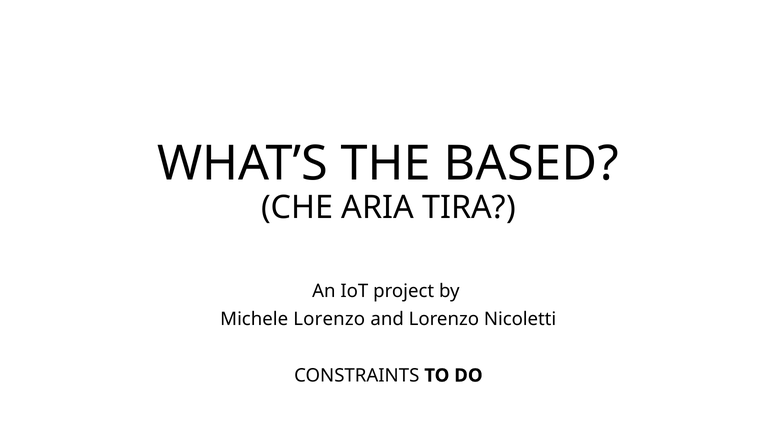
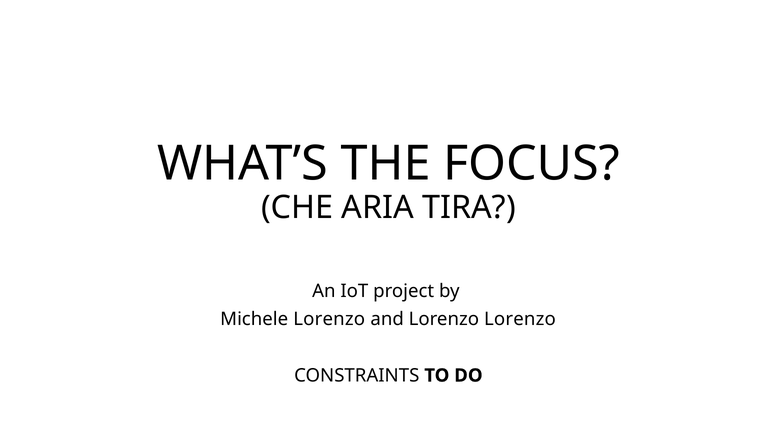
BASED: BASED -> FOCUS (532, 164)
Lorenzo Nicoletti: Nicoletti -> Lorenzo (520, 319)
